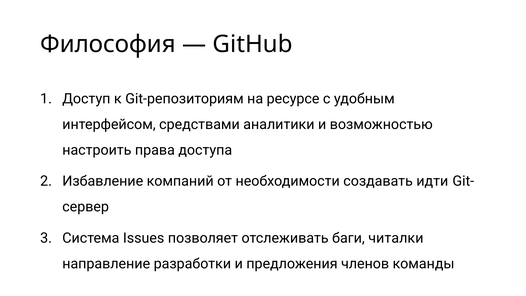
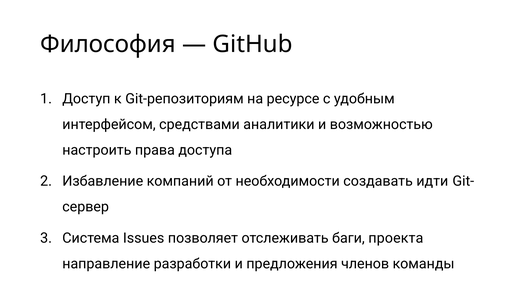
читалки: читалки -> проекта (396, 238)
